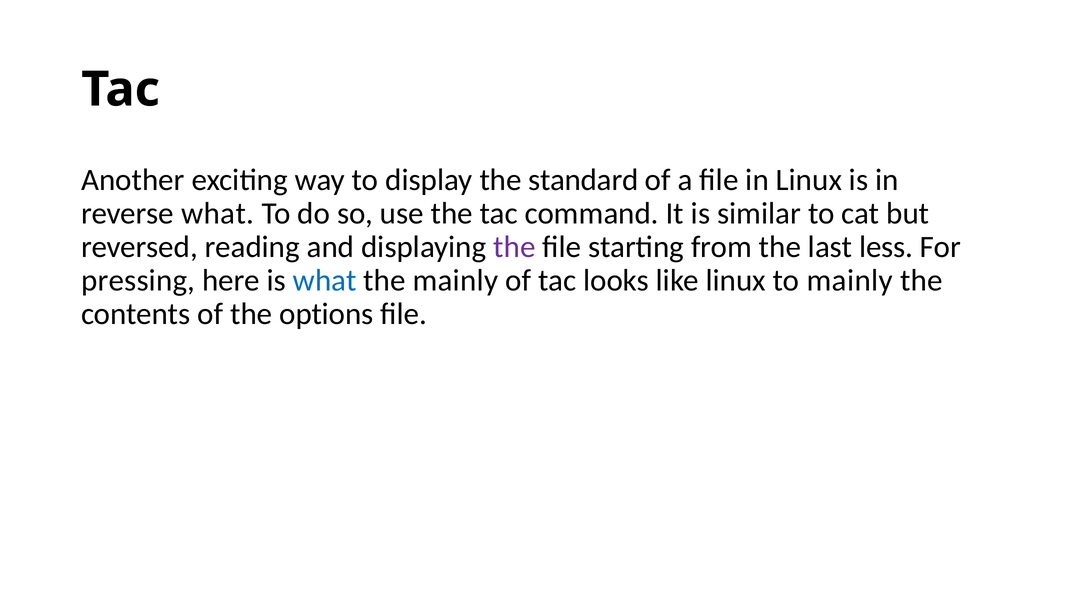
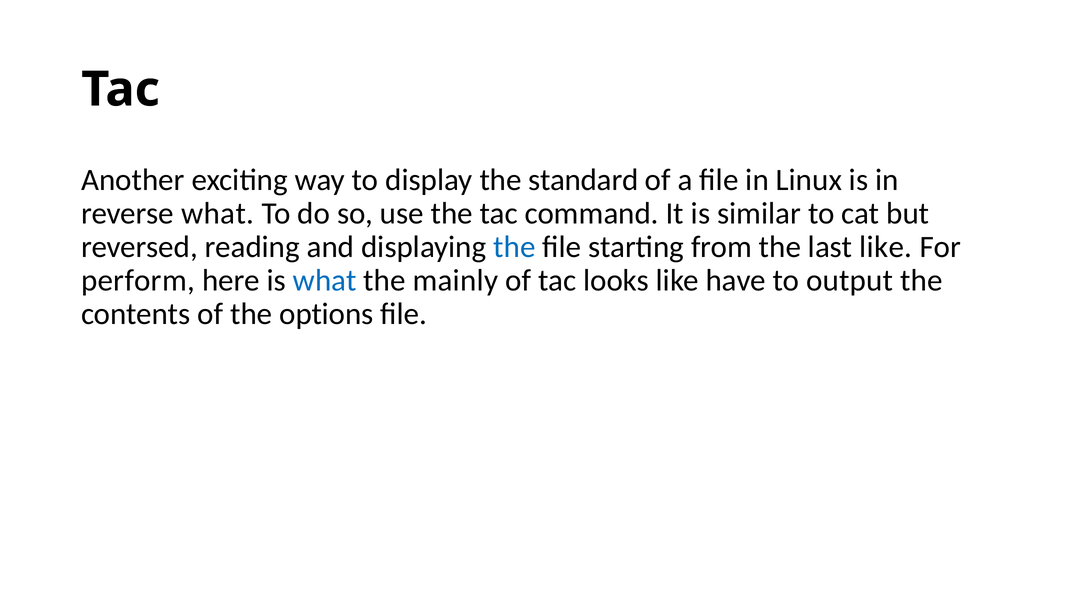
the colour: purple -> blue (514, 247)
last less: less -> like (886, 247)
pressing: pressing -> perform (138, 281)
like linux: linux -> have (736, 281)
to mainly: mainly -> output (850, 281)
